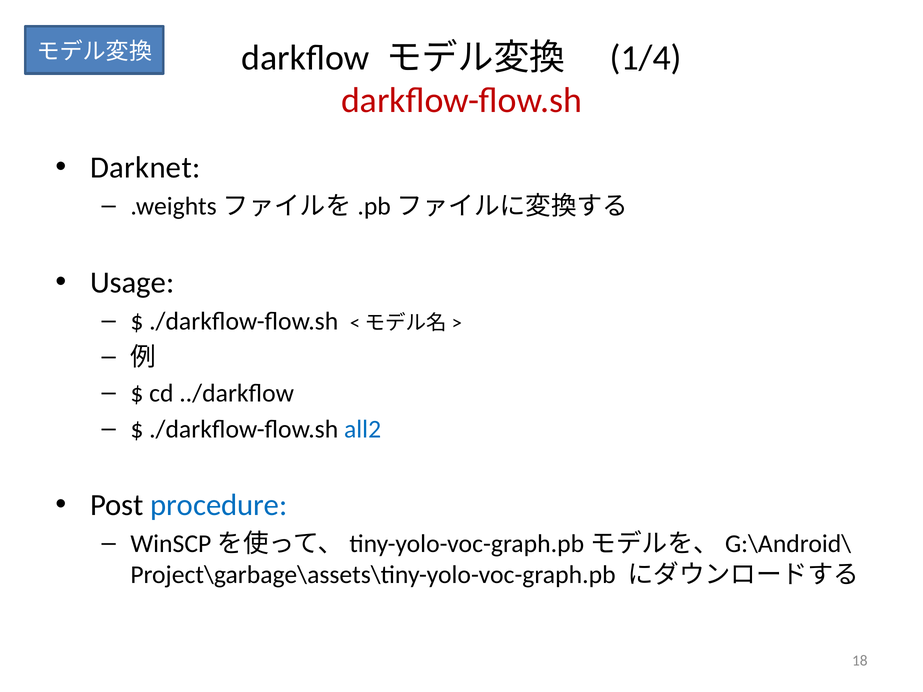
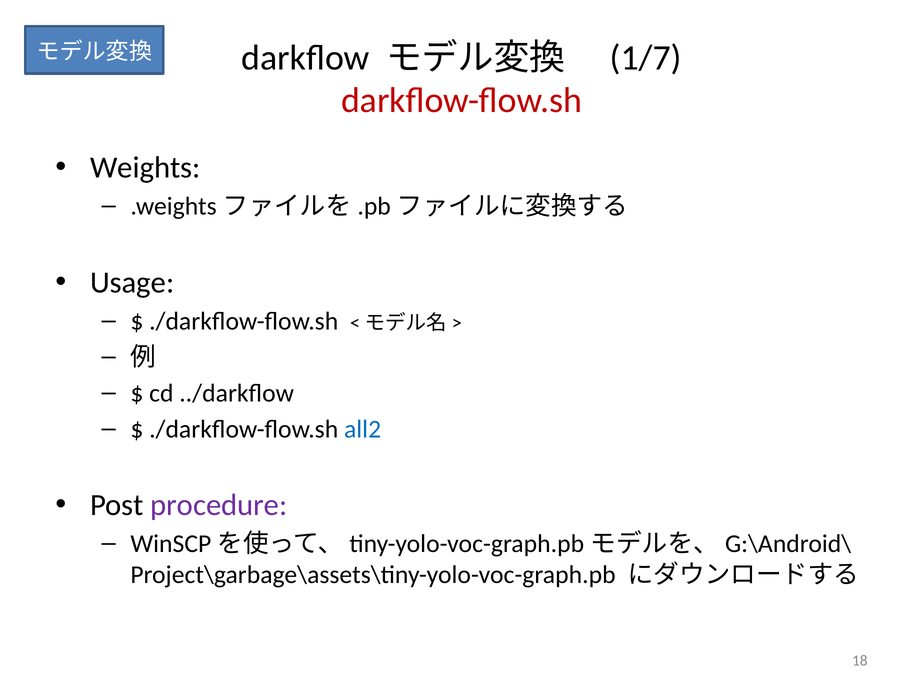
1/4: 1/4 -> 1/7 (646, 58)
Darknet: Darknet -> Weights (145, 168)
procedure colour: blue -> purple (219, 506)
